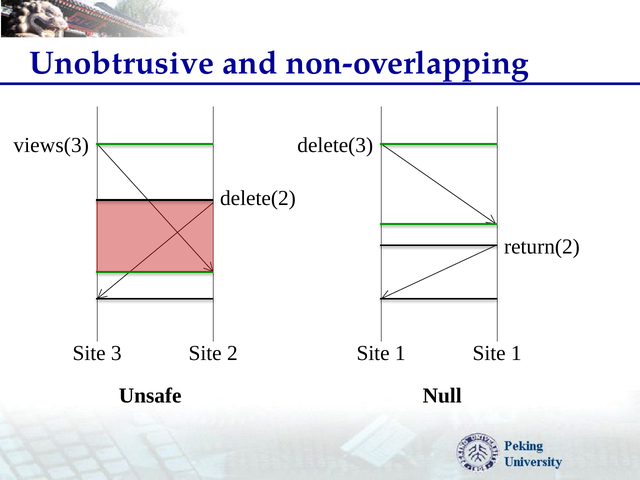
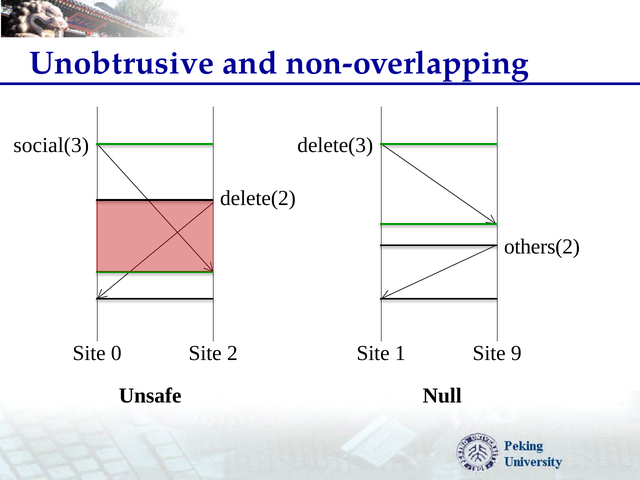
views(3: views(3 -> social(3 (51, 145)
return(2: return(2 -> others(2 (542, 247)
3: 3 -> 0 (116, 353)
1 Site 1: 1 -> 9 (516, 353)
